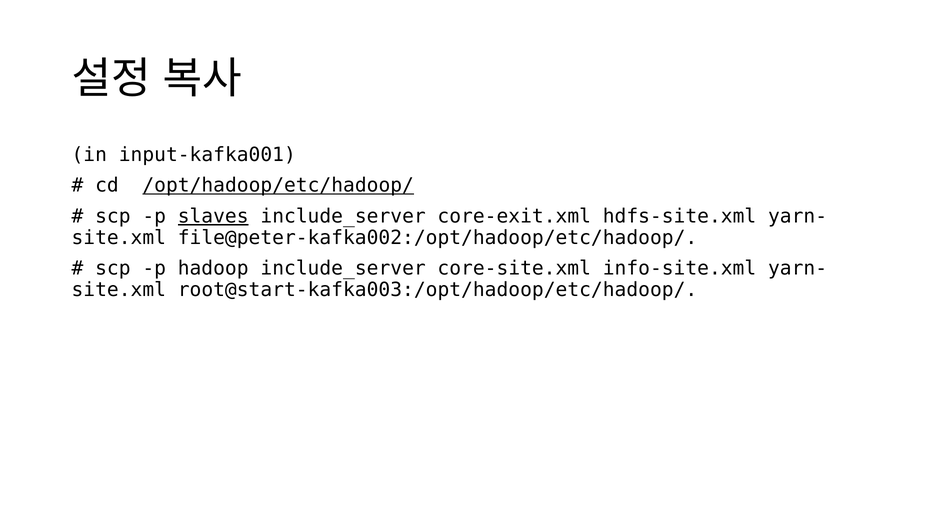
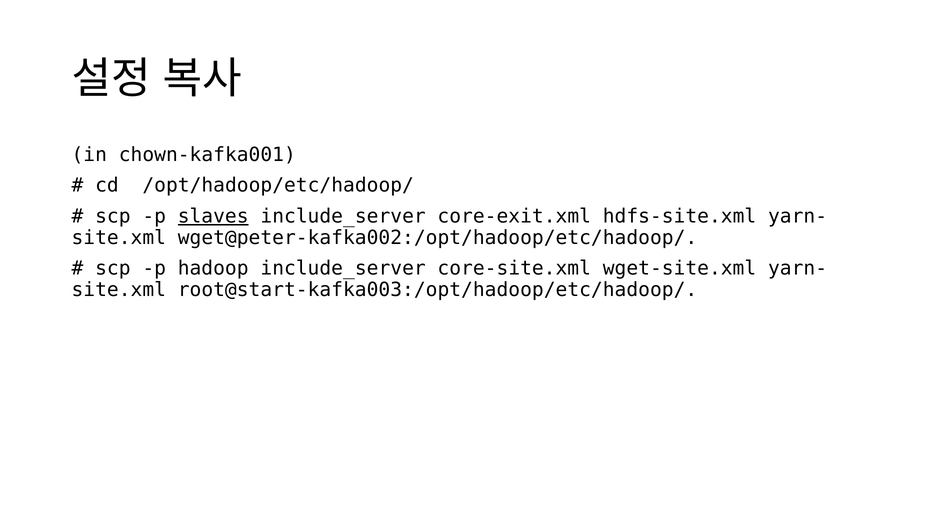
input-kafka001: input-kafka001 -> chown-kafka001 (207, 155)
/opt/hadoop/etc/hadoop/ underline: present -> none (278, 186)
file@peter-kafka002:/opt/hadoop/etc/hadoop/: file@peter-kafka002:/opt/hadoop/etc/hadoop/ -> wget@peter-kafka002:/opt/hadoop/etc/hadoop/ (437, 238)
info-site.xml: info-site.xml -> wget-site.xml (680, 269)
